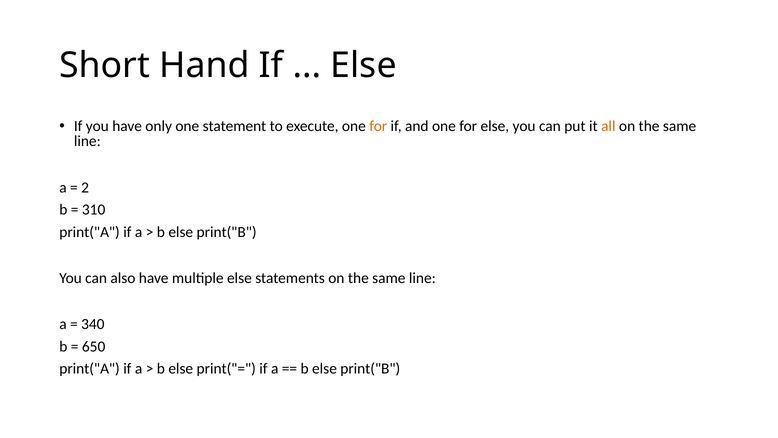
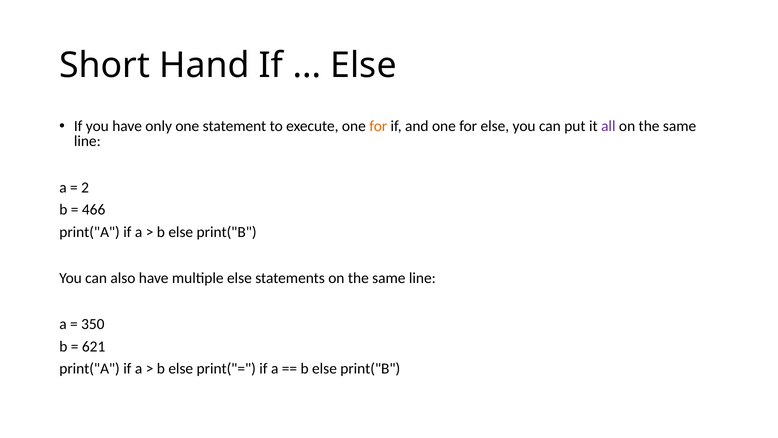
all colour: orange -> purple (608, 126)
310: 310 -> 466 (94, 210)
340: 340 -> 350 (93, 324)
650: 650 -> 621 (94, 346)
